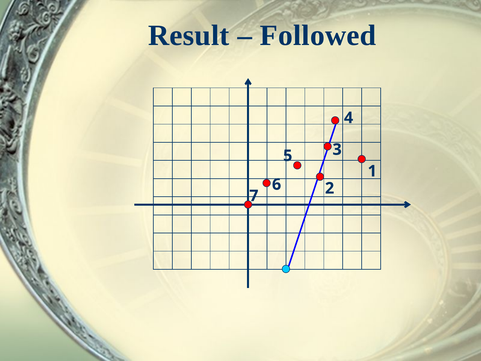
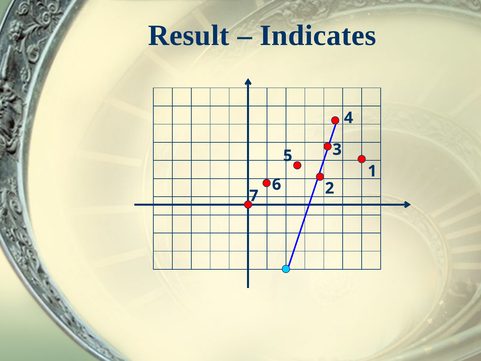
Followed: Followed -> Indicates (318, 36)
